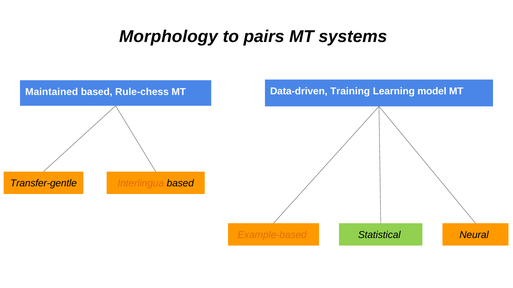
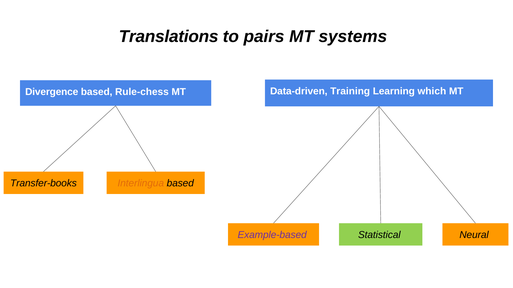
Morphology: Morphology -> Translations (169, 37)
Maintained: Maintained -> Divergence (52, 92)
model: model -> which (432, 92)
Transfer-gentle: Transfer-gentle -> Transfer-books (44, 184)
Example-based colour: orange -> purple (272, 235)
